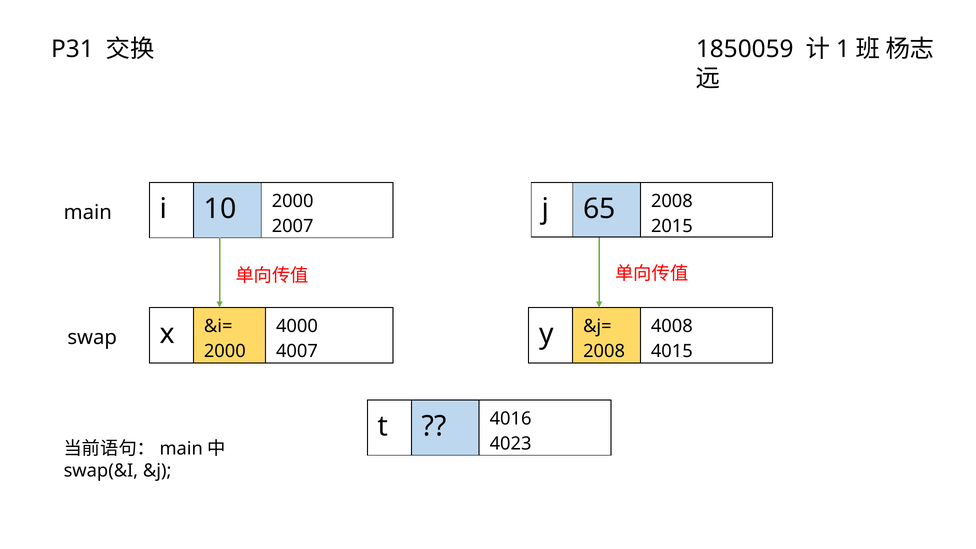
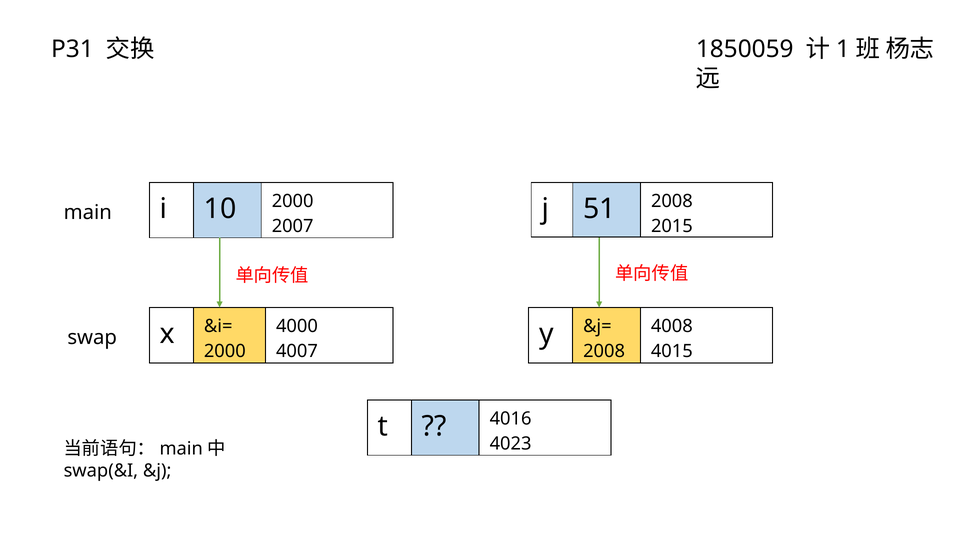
65: 65 -> 51 (600, 209)
